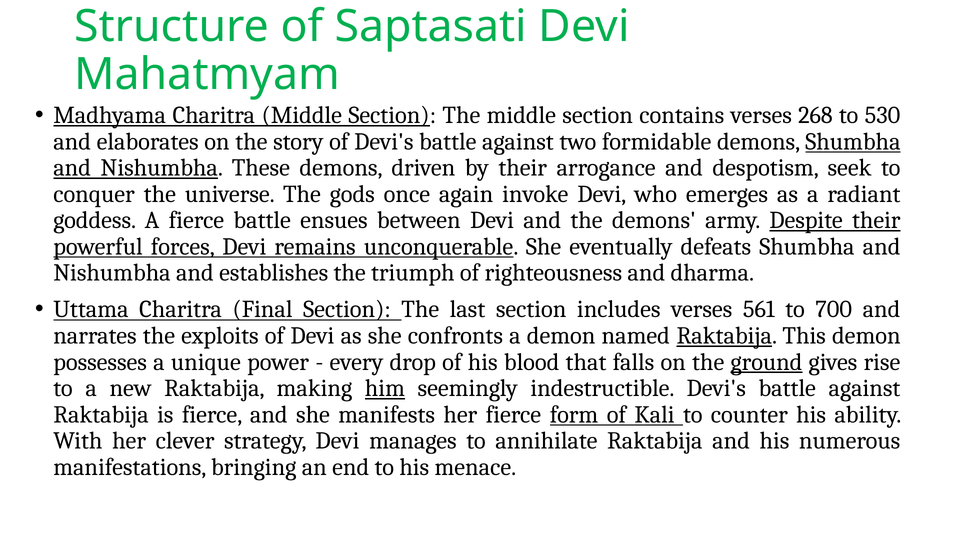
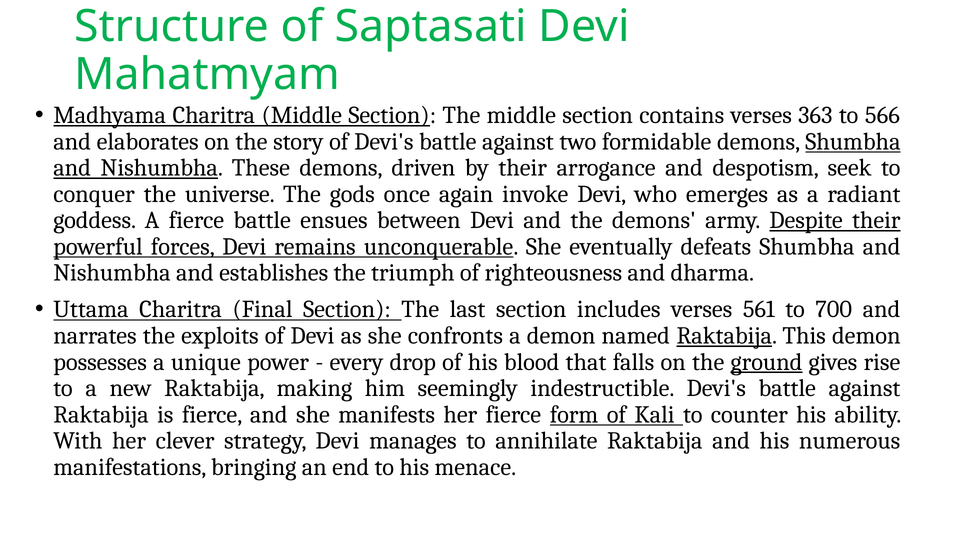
268: 268 -> 363 (815, 115)
530: 530 -> 566 (882, 115)
him underline: present -> none (385, 389)
